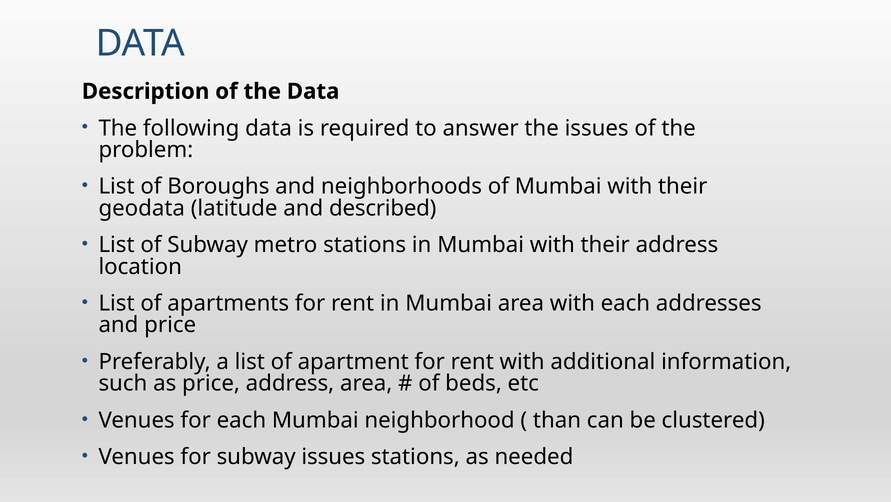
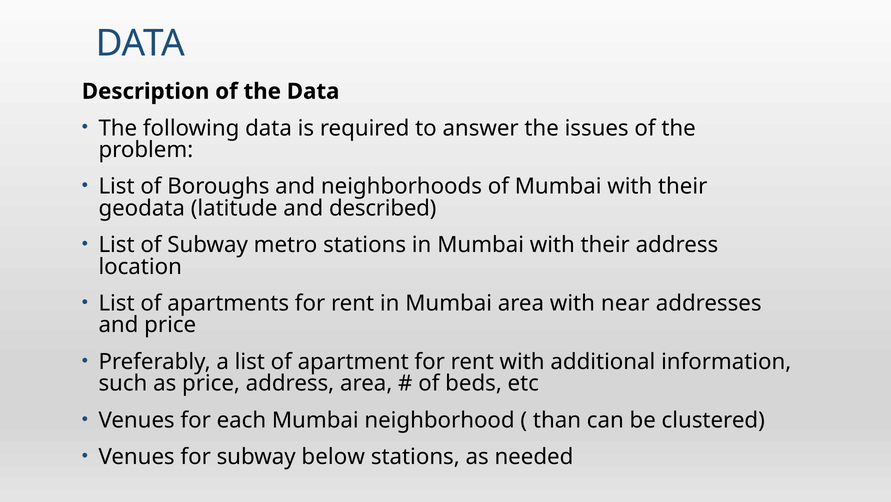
with each: each -> near (625, 303)
subway issues: issues -> below (333, 456)
